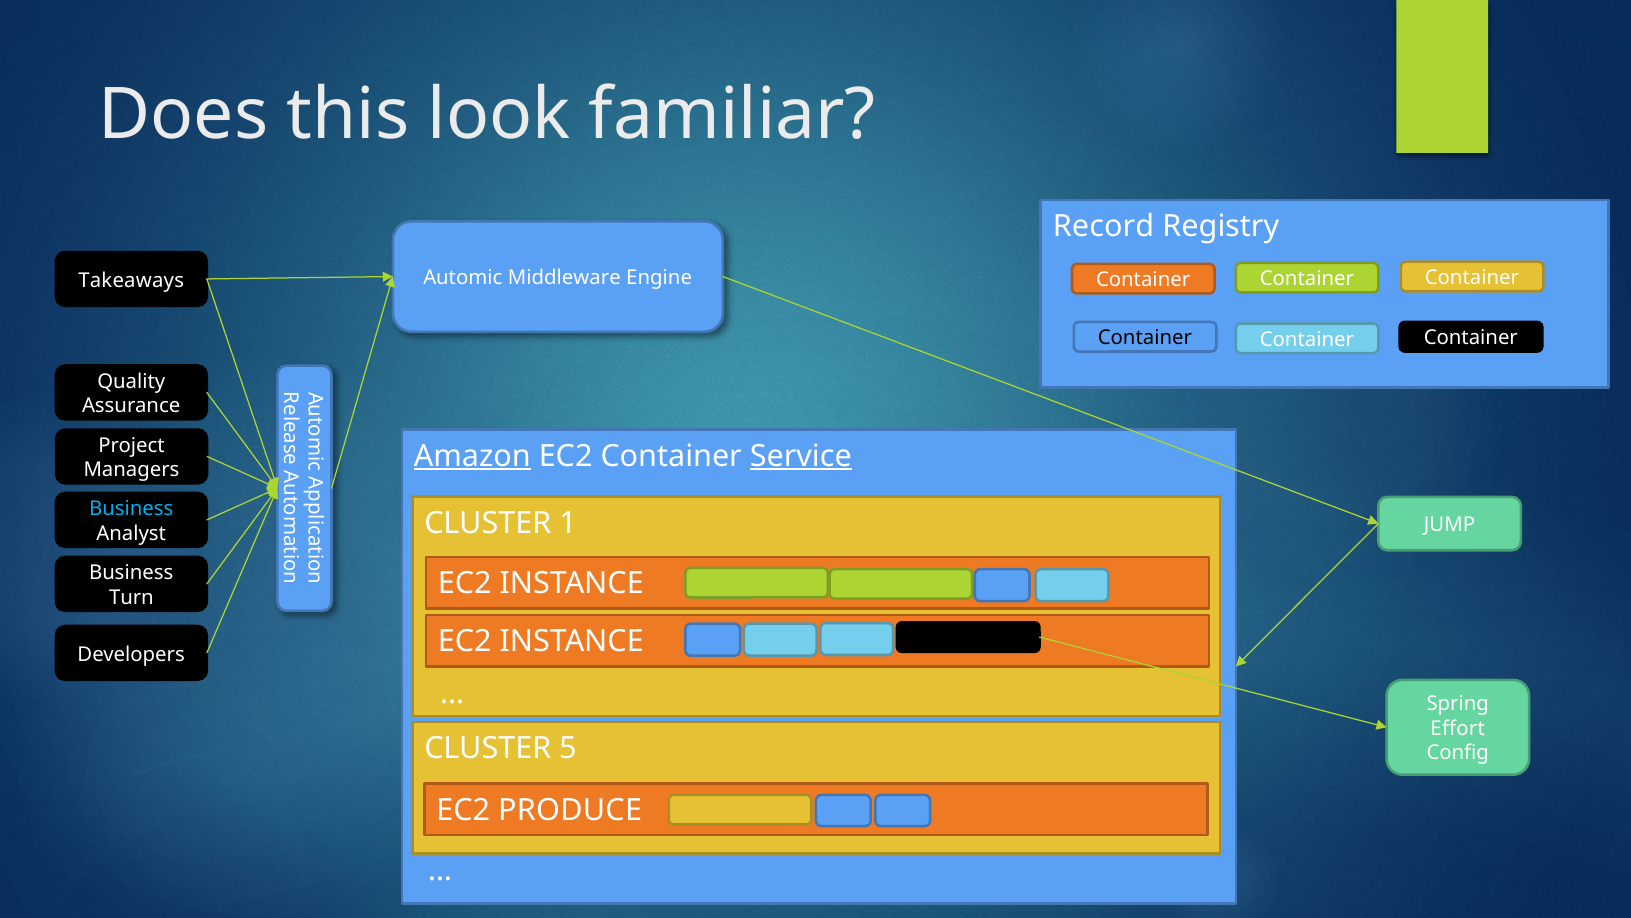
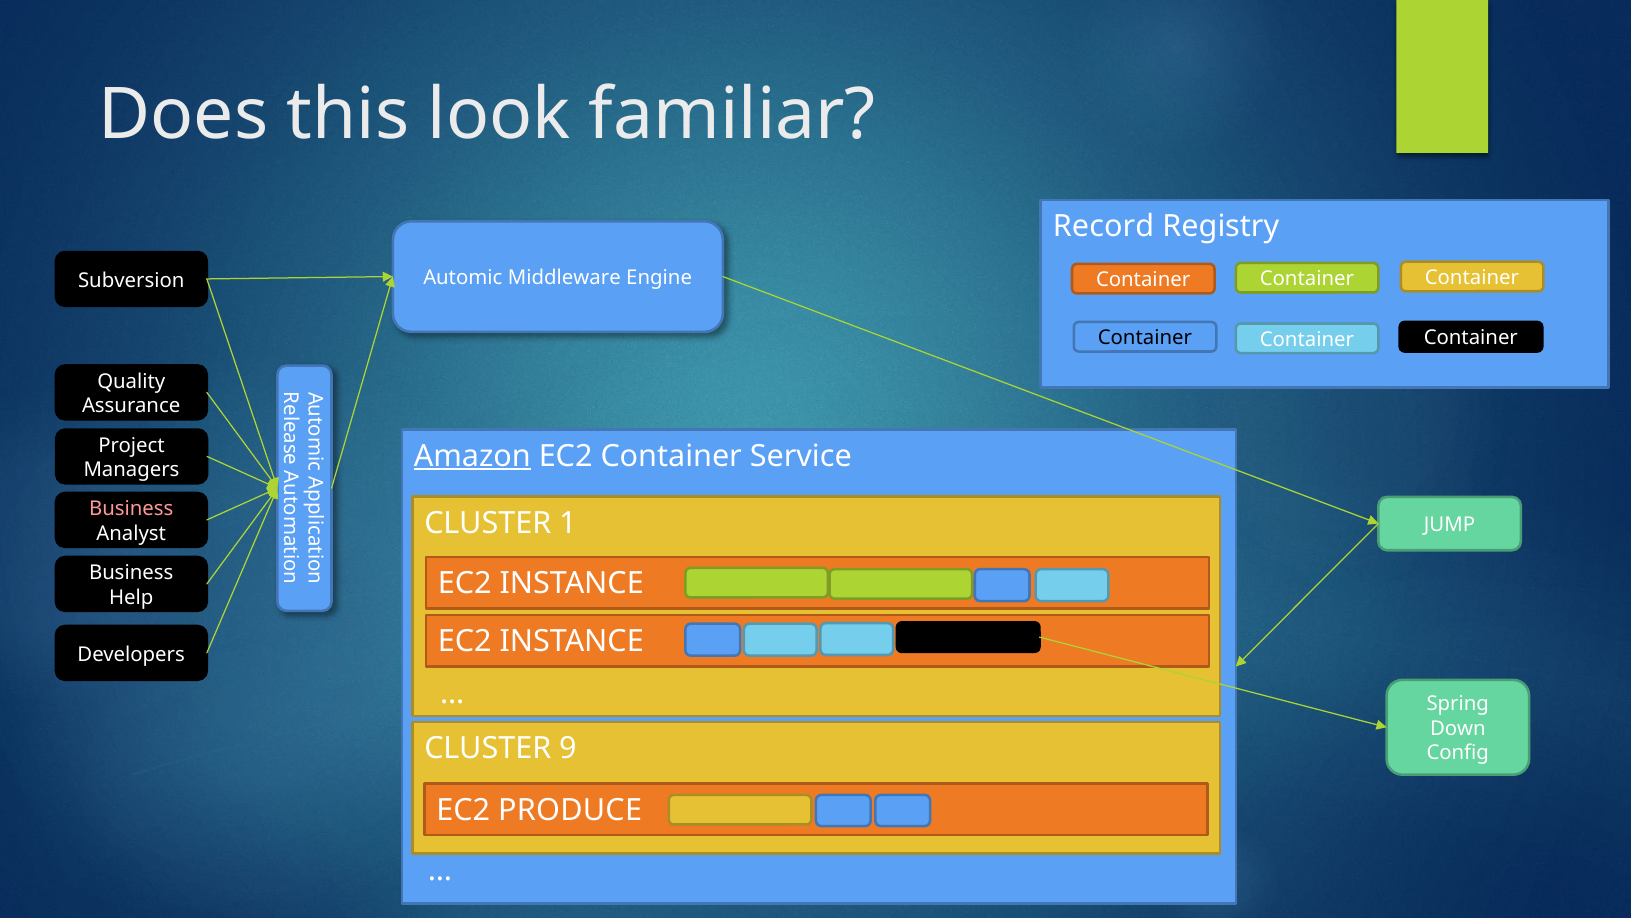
Takeaways: Takeaways -> Subversion (131, 280)
Service underline: present -> none (801, 456)
Business colour: light blue -> pink (131, 509)
Turn: Turn -> Help (131, 597)
Effort: Effort -> Down (1458, 728)
5: 5 -> 9 (568, 748)
